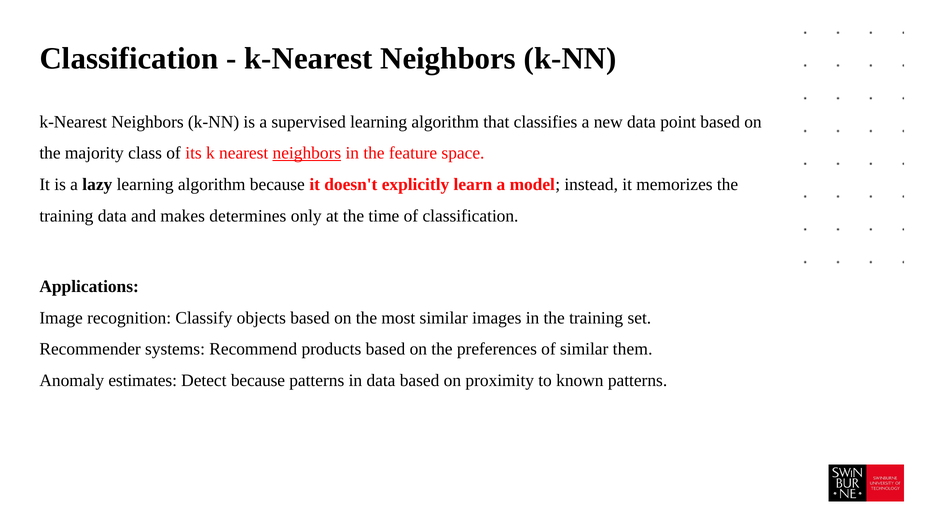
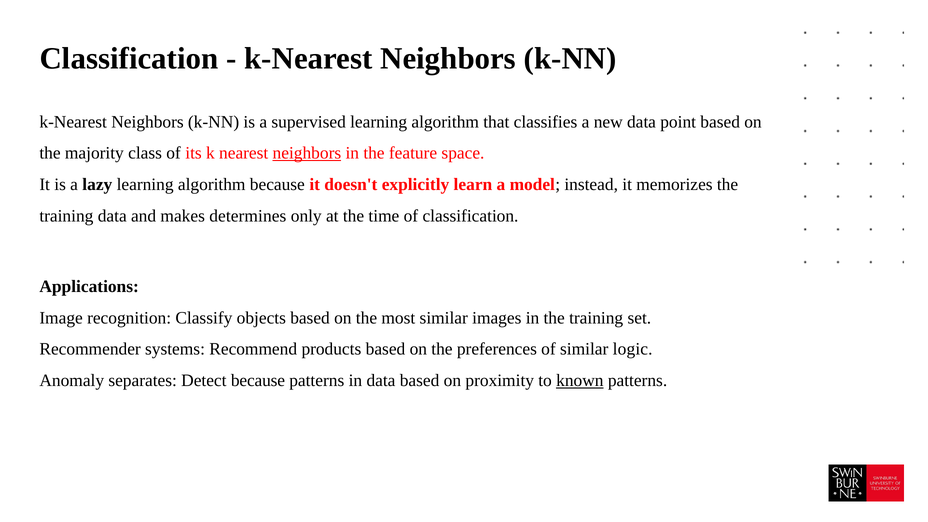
them: them -> logic (633, 349)
estimates: estimates -> separates (143, 380)
known underline: none -> present (580, 380)
